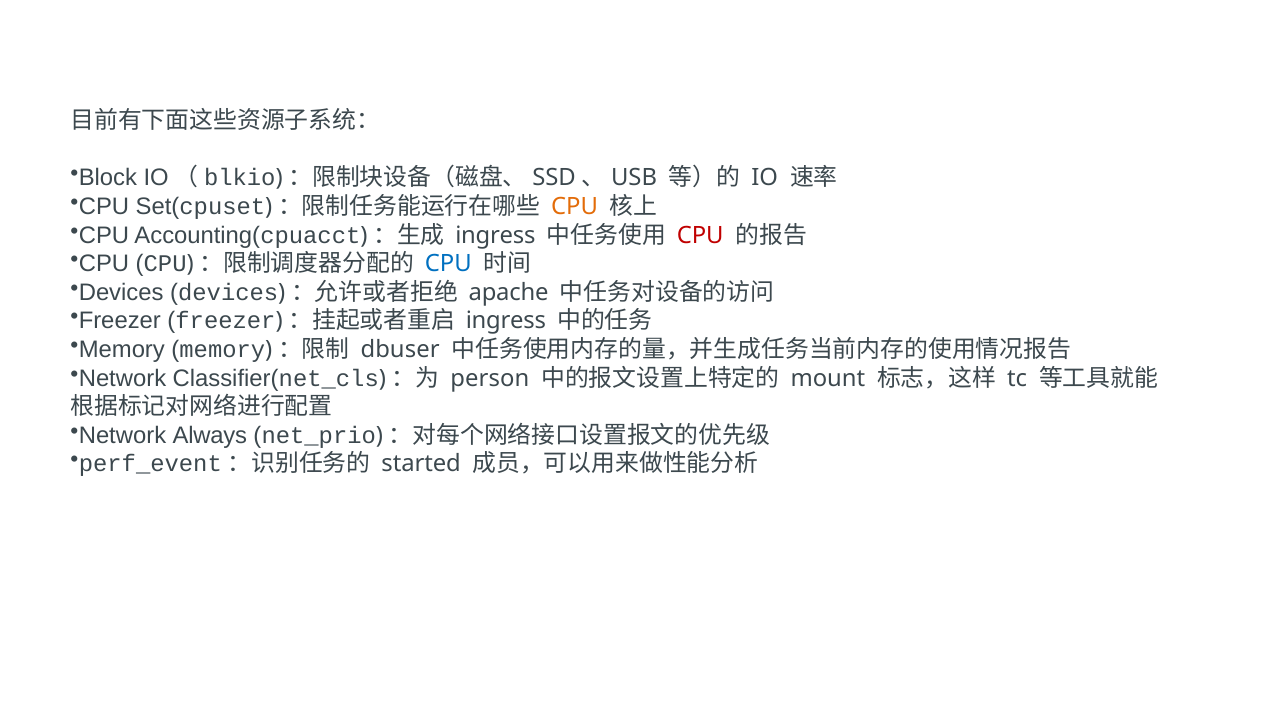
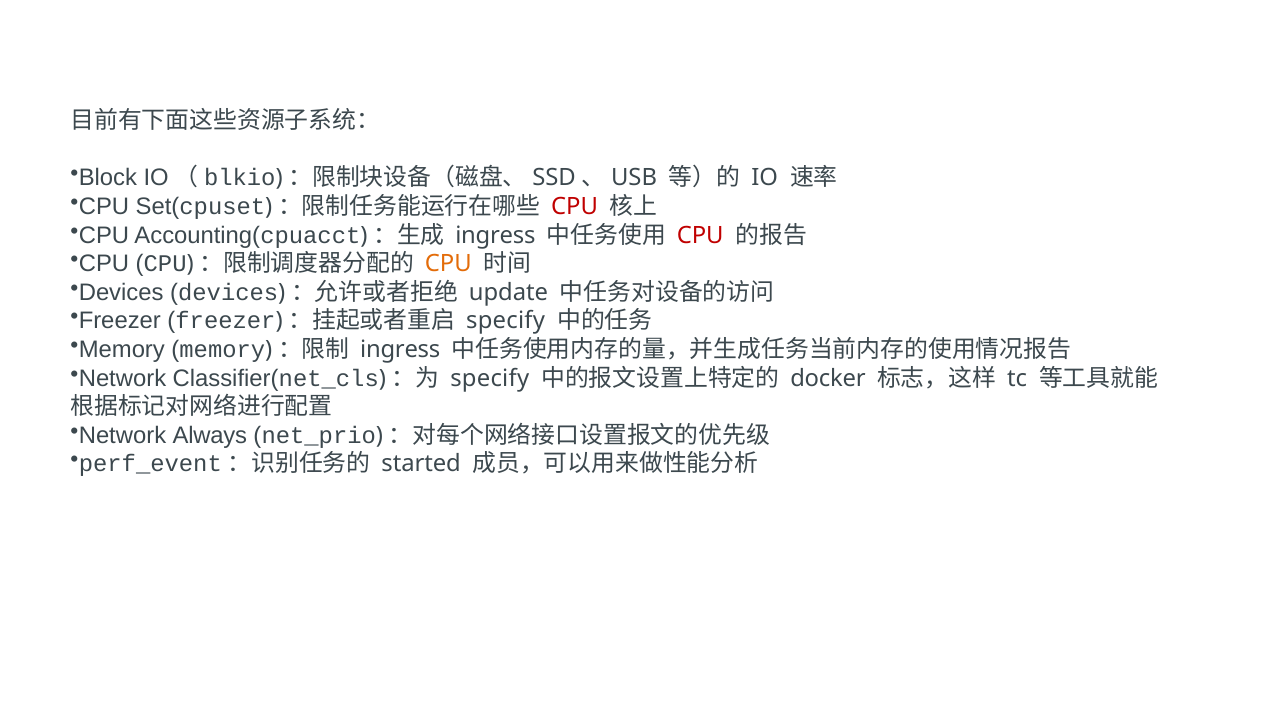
CPU colour: orange -> red (575, 207)
CPU colour: blue -> orange (448, 264)
apache: apache -> update (508, 292)
ingress: ingress -> specify (506, 321)
dbuser: dbuser -> ingress (400, 350)
person: person -> specify (490, 378)
mount: mount -> docker (828, 378)
